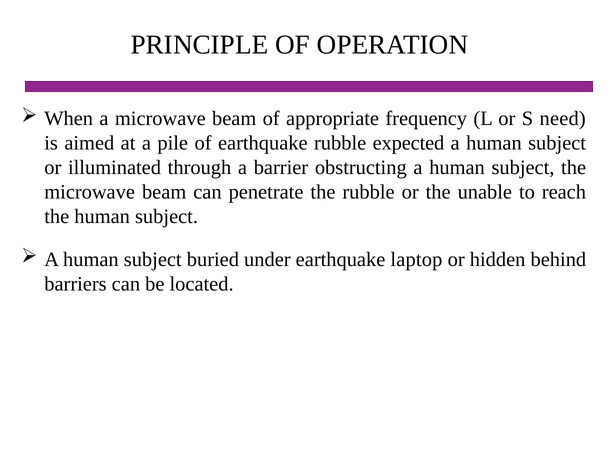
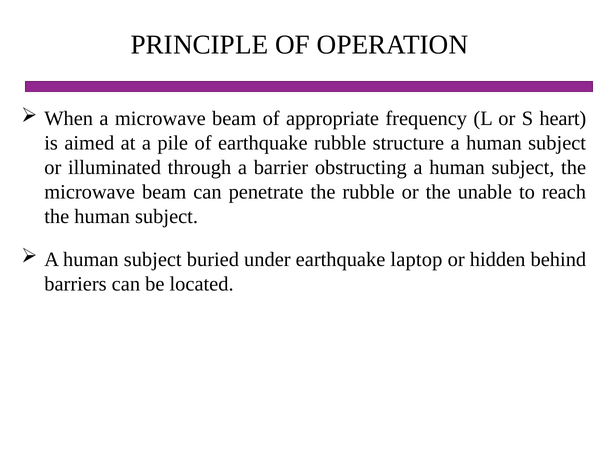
need: need -> heart (563, 119)
expected: expected -> structure (408, 143)
